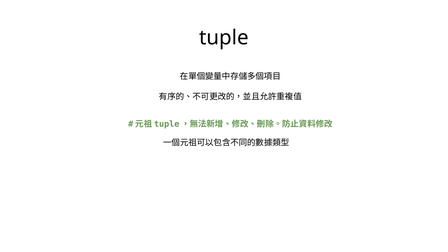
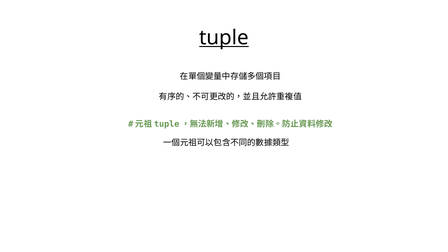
tuple underline: none -> present (224, 38)
